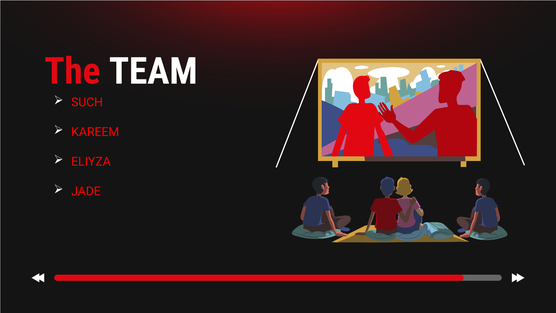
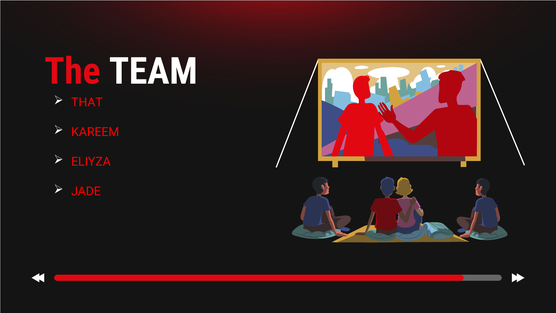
SUCH: SUCH -> THAT (87, 102)
